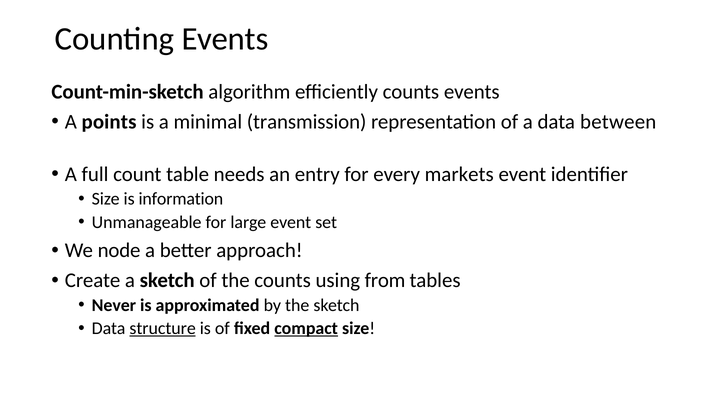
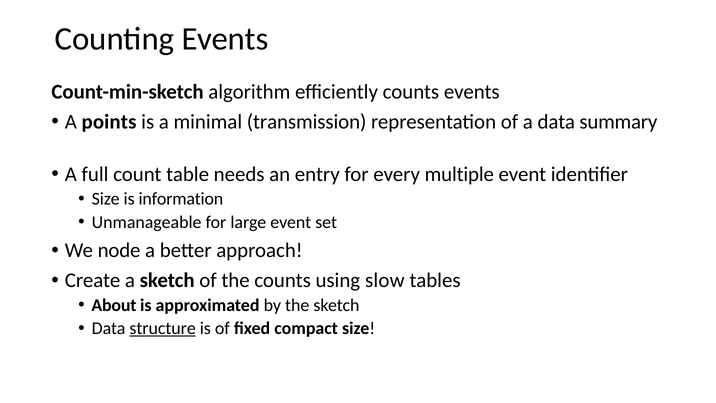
between: between -> summary (618, 122)
markets: markets -> multiple (459, 174)
from: from -> slow (385, 280)
Never: Never -> About (114, 305)
compact underline: present -> none (306, 328)
